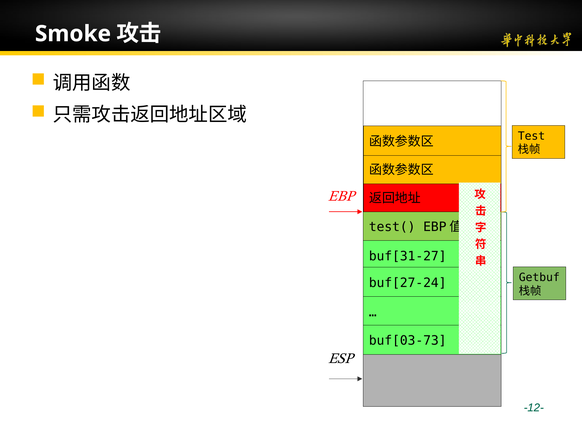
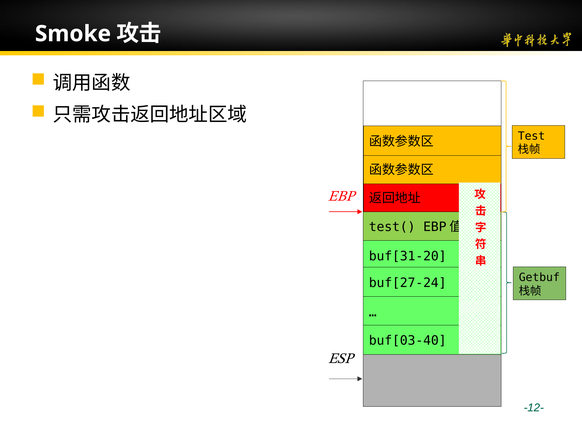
buf[31-27: buf[31-27 -> buf[31-20 (408, 256)
buf[03-73: buf[03-73 -> buf[03-40 (408, 340)
